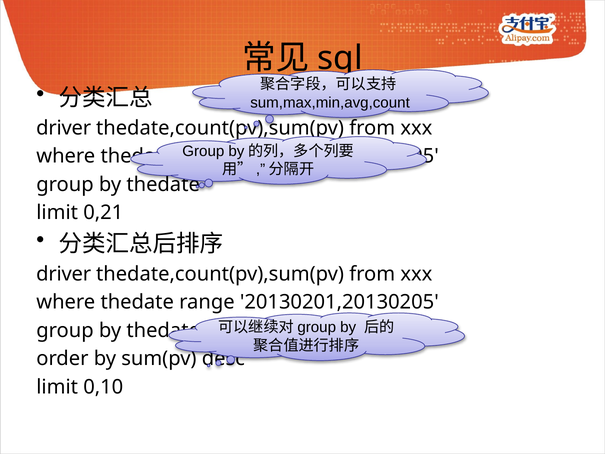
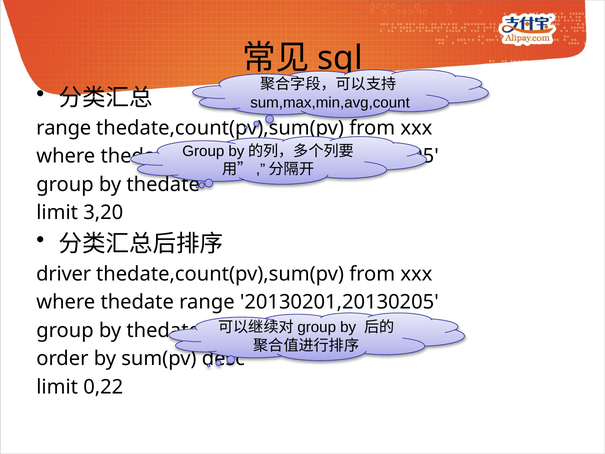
driver: driver -> range (64, 128)
0,21: 0,21 -> 3,20 (103, 213)
0,10: 0,10 -> 0,22 (103, 387)
